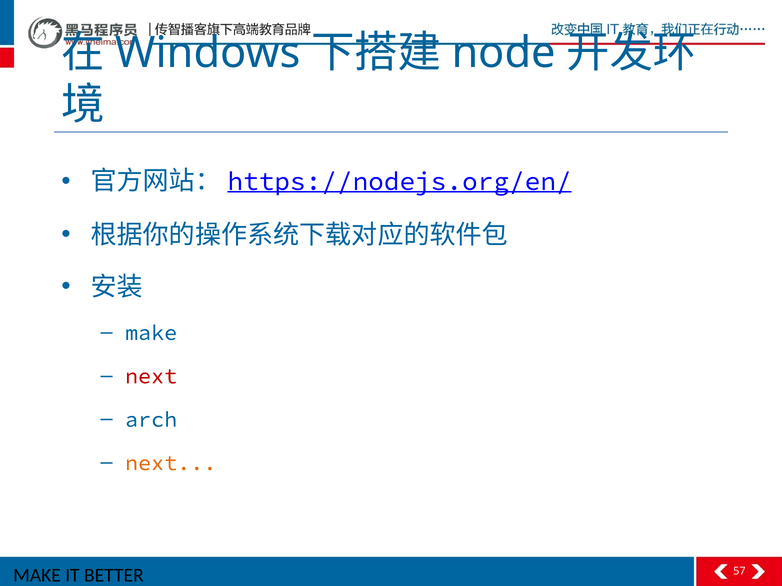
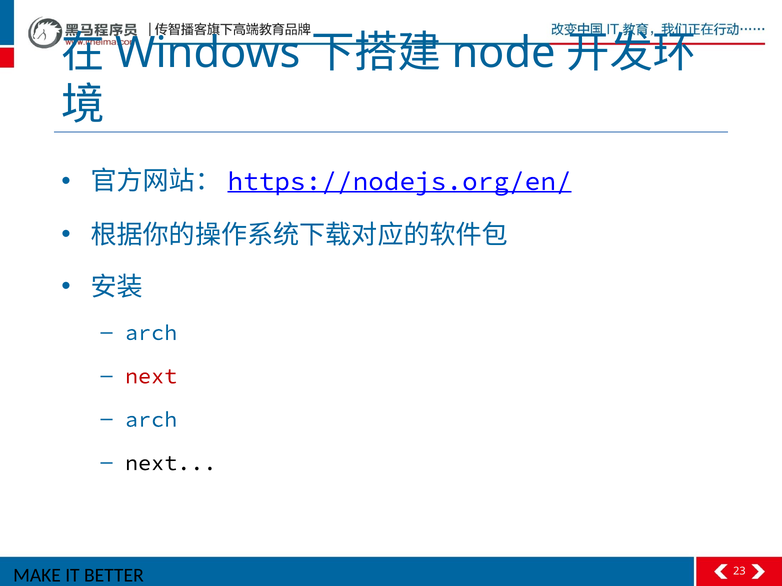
make: make -> arch (151, 333)
next colour: orange -> black (171, 463)
57: 57 -> 23 (739, 572)
